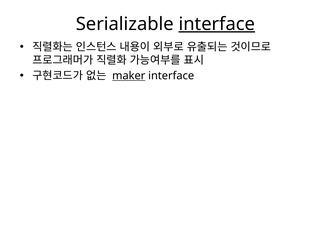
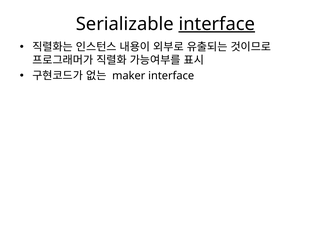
maker underline: present -> none (129, 76)
